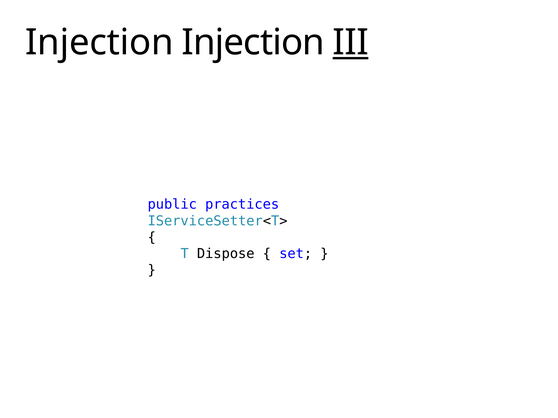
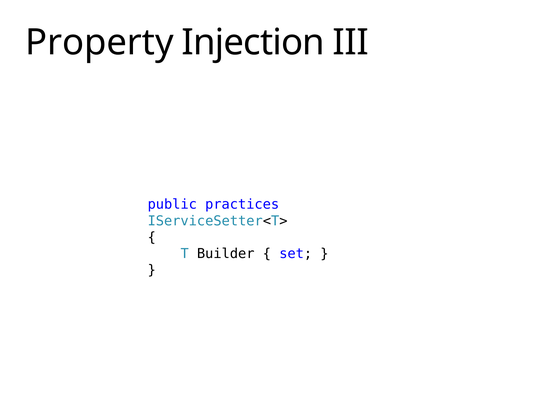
Injection: Injection -> Property (99, 43)
III underline: present -> none (351, 43)
Dispose: Dispose -> Builder (226, 254)
